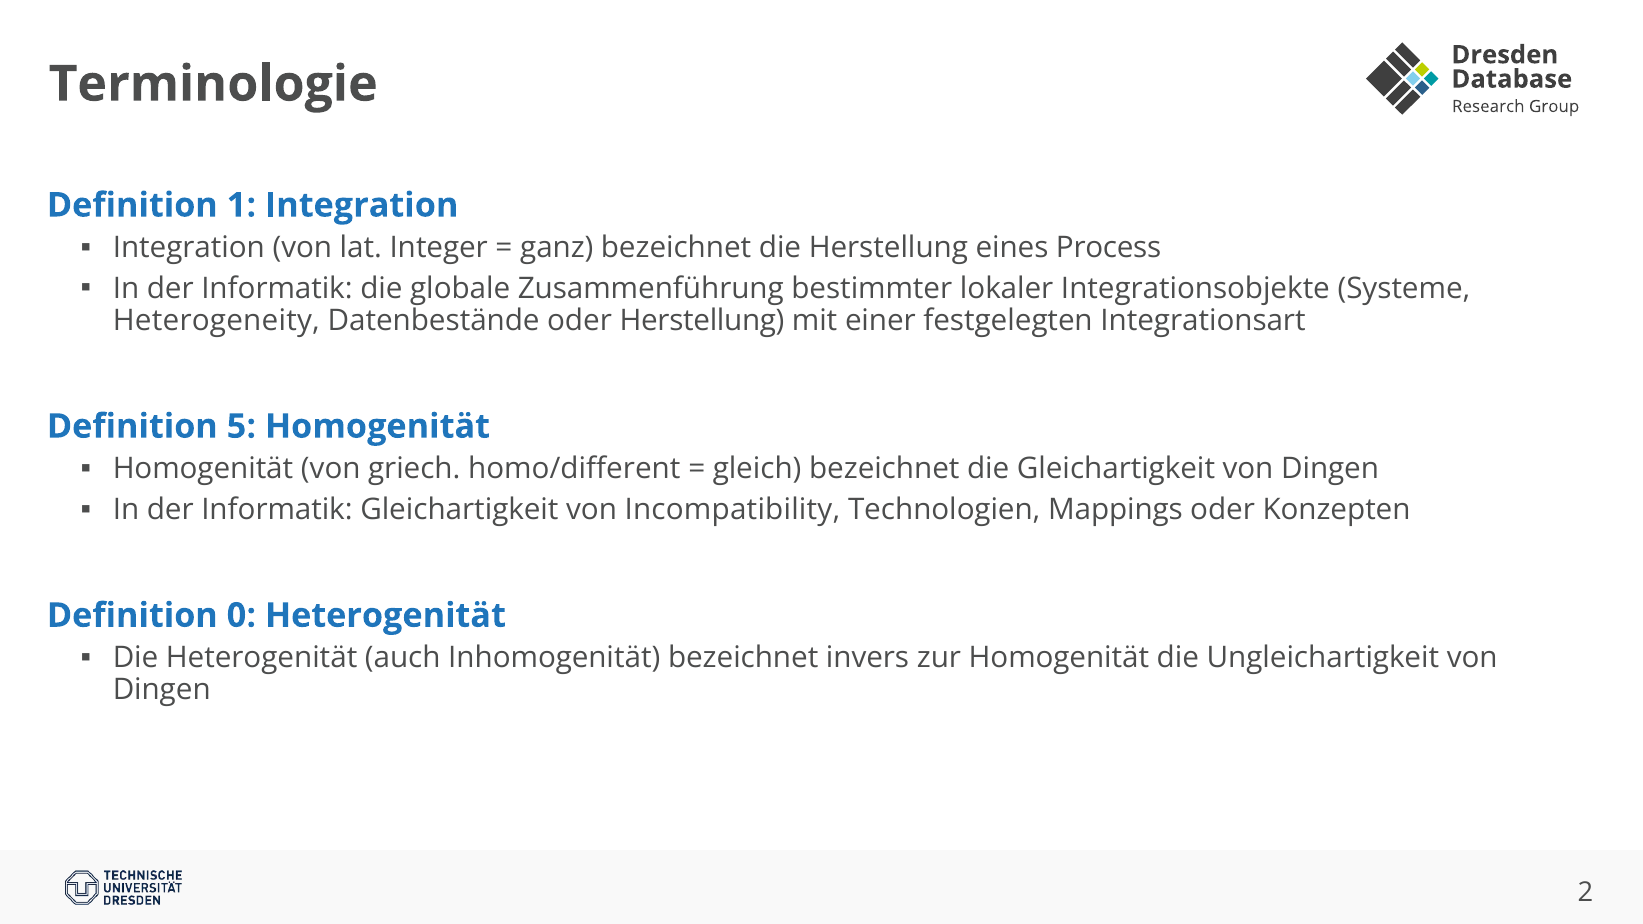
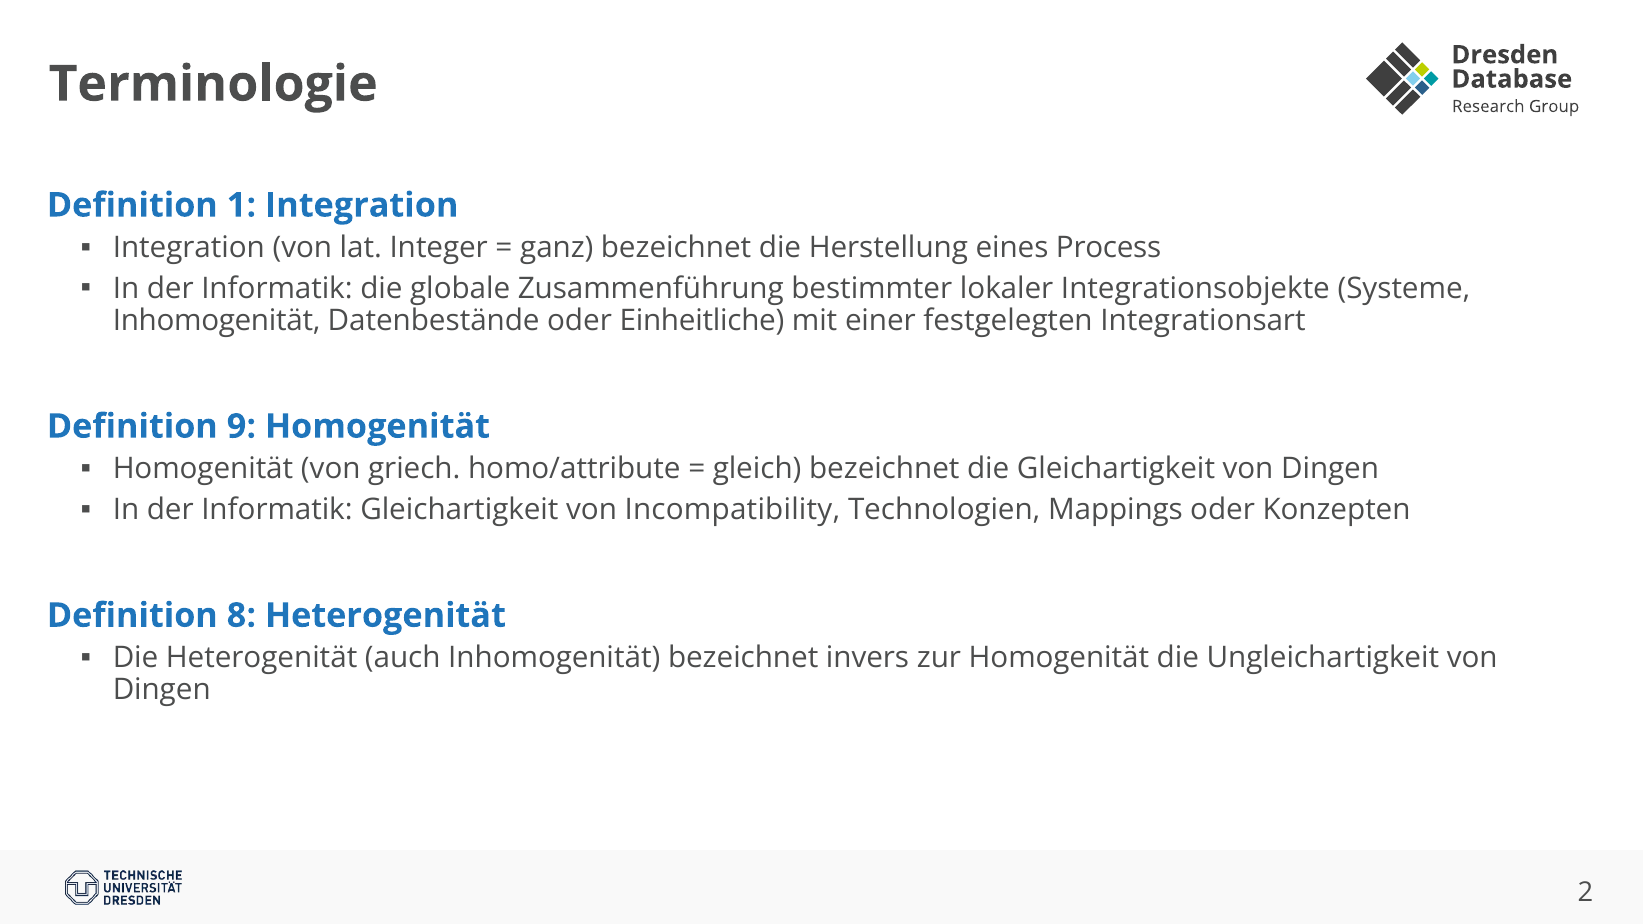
Heterogeneity: Heterogeneity -> Inhomogenität (217, 321)
oder Herstellung: Herstellung -> Einheitliche (702, 321)
5: 5 -> 9 (241, 426)
homo/different: homo/different -> homo/attribute (574, 469)
0: 0 -> 8 (241, 616)
